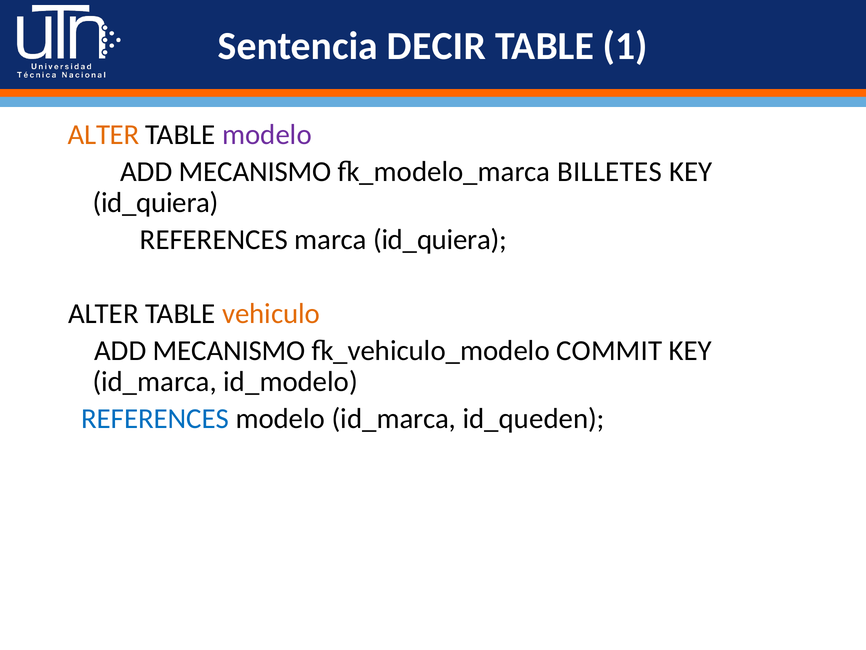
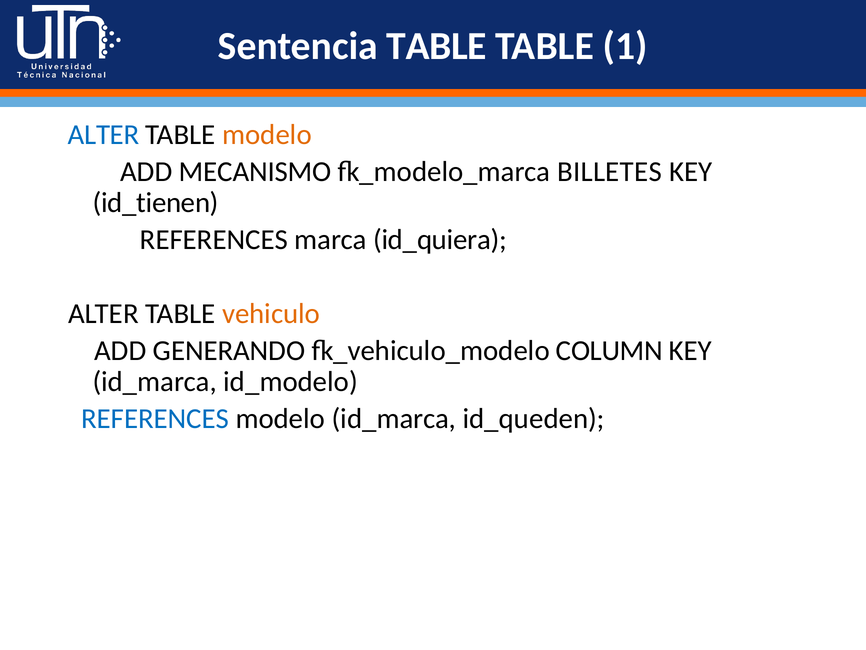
Sentencia DECIR: DECIR -> TABLE (437, 46)
ALTER colour: orange -> blue (104, 135)
modelo colour: purple -> orange (267, 135)
id_quiera: id_quiera -> id_tienen (156, 203)
MECANISMO: MECANISMO -> GENERANDO (229, 350)
COMMIT: COMMIT -> COLUMN (609, 350)
